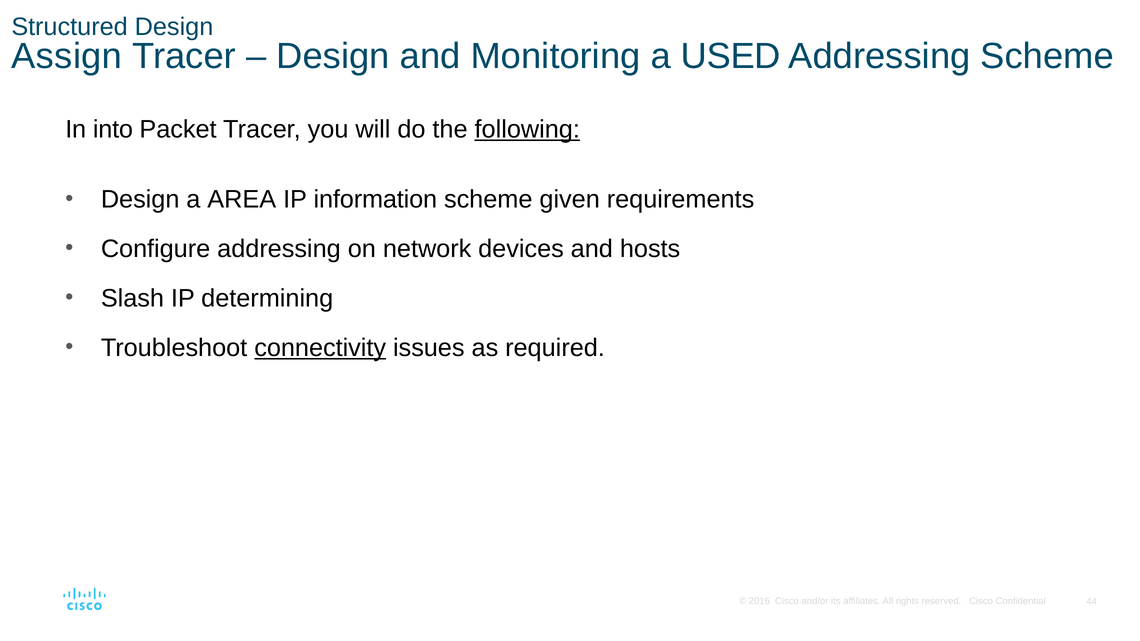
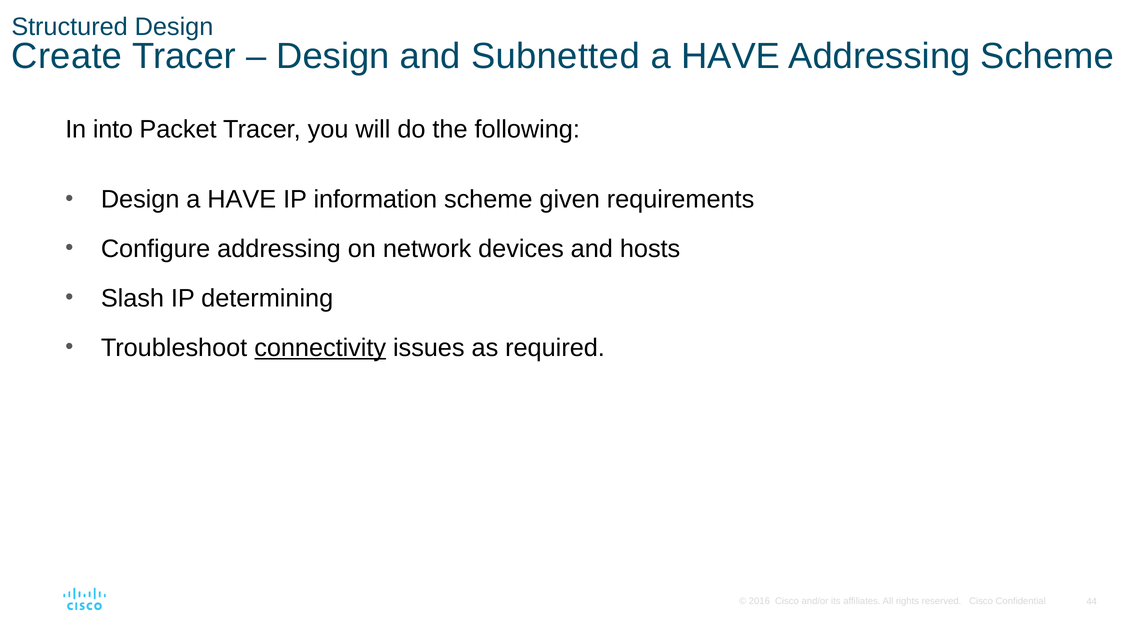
Assign: Assign -> Create (67, 56)
Monitoring: Monitoring -> Subnetted (555, 56)
USED: USED -> HAVE (731, 56)
following underline: present -> none (527, 129)
Design a AREA: AREA -> HAVE (242, 200)
